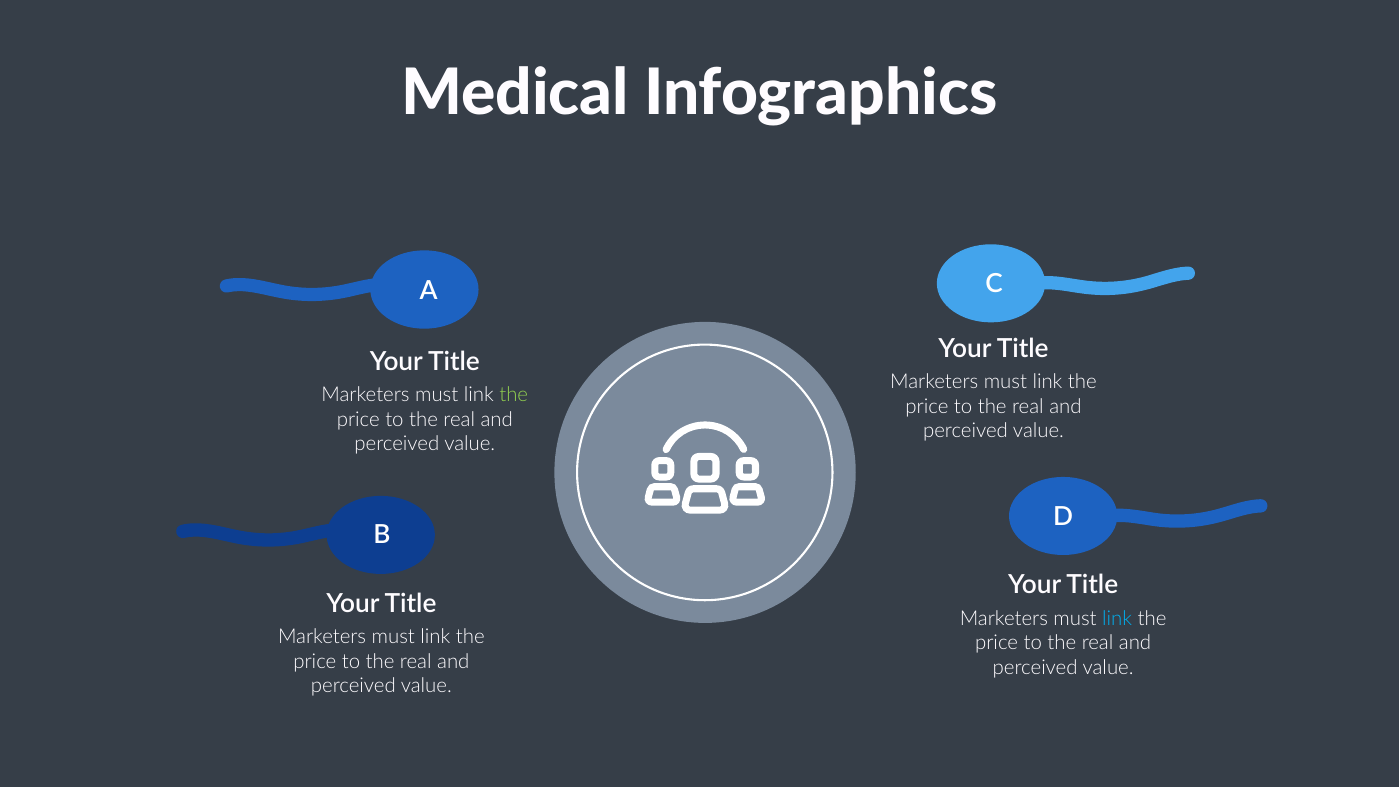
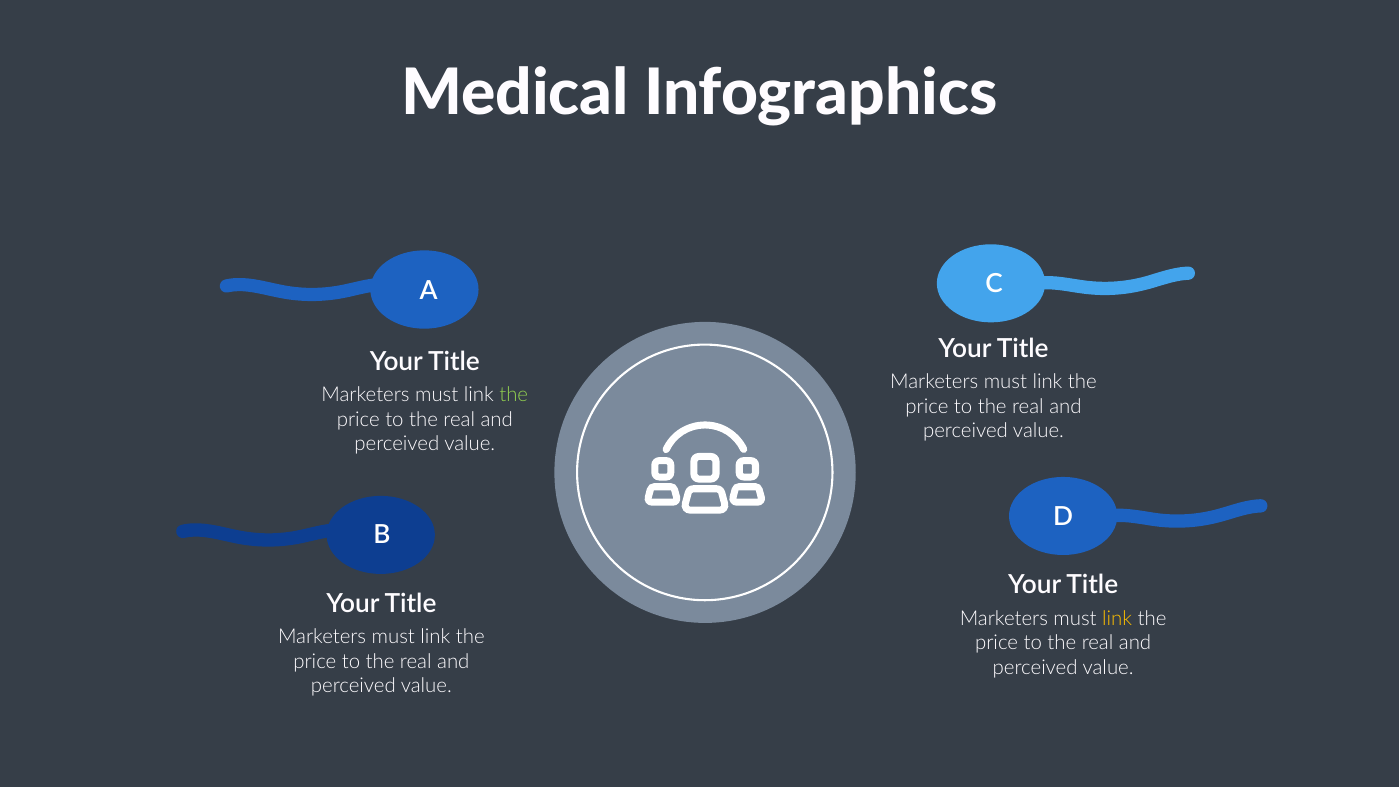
link colour: light blue -> yellow (1117, 618)
